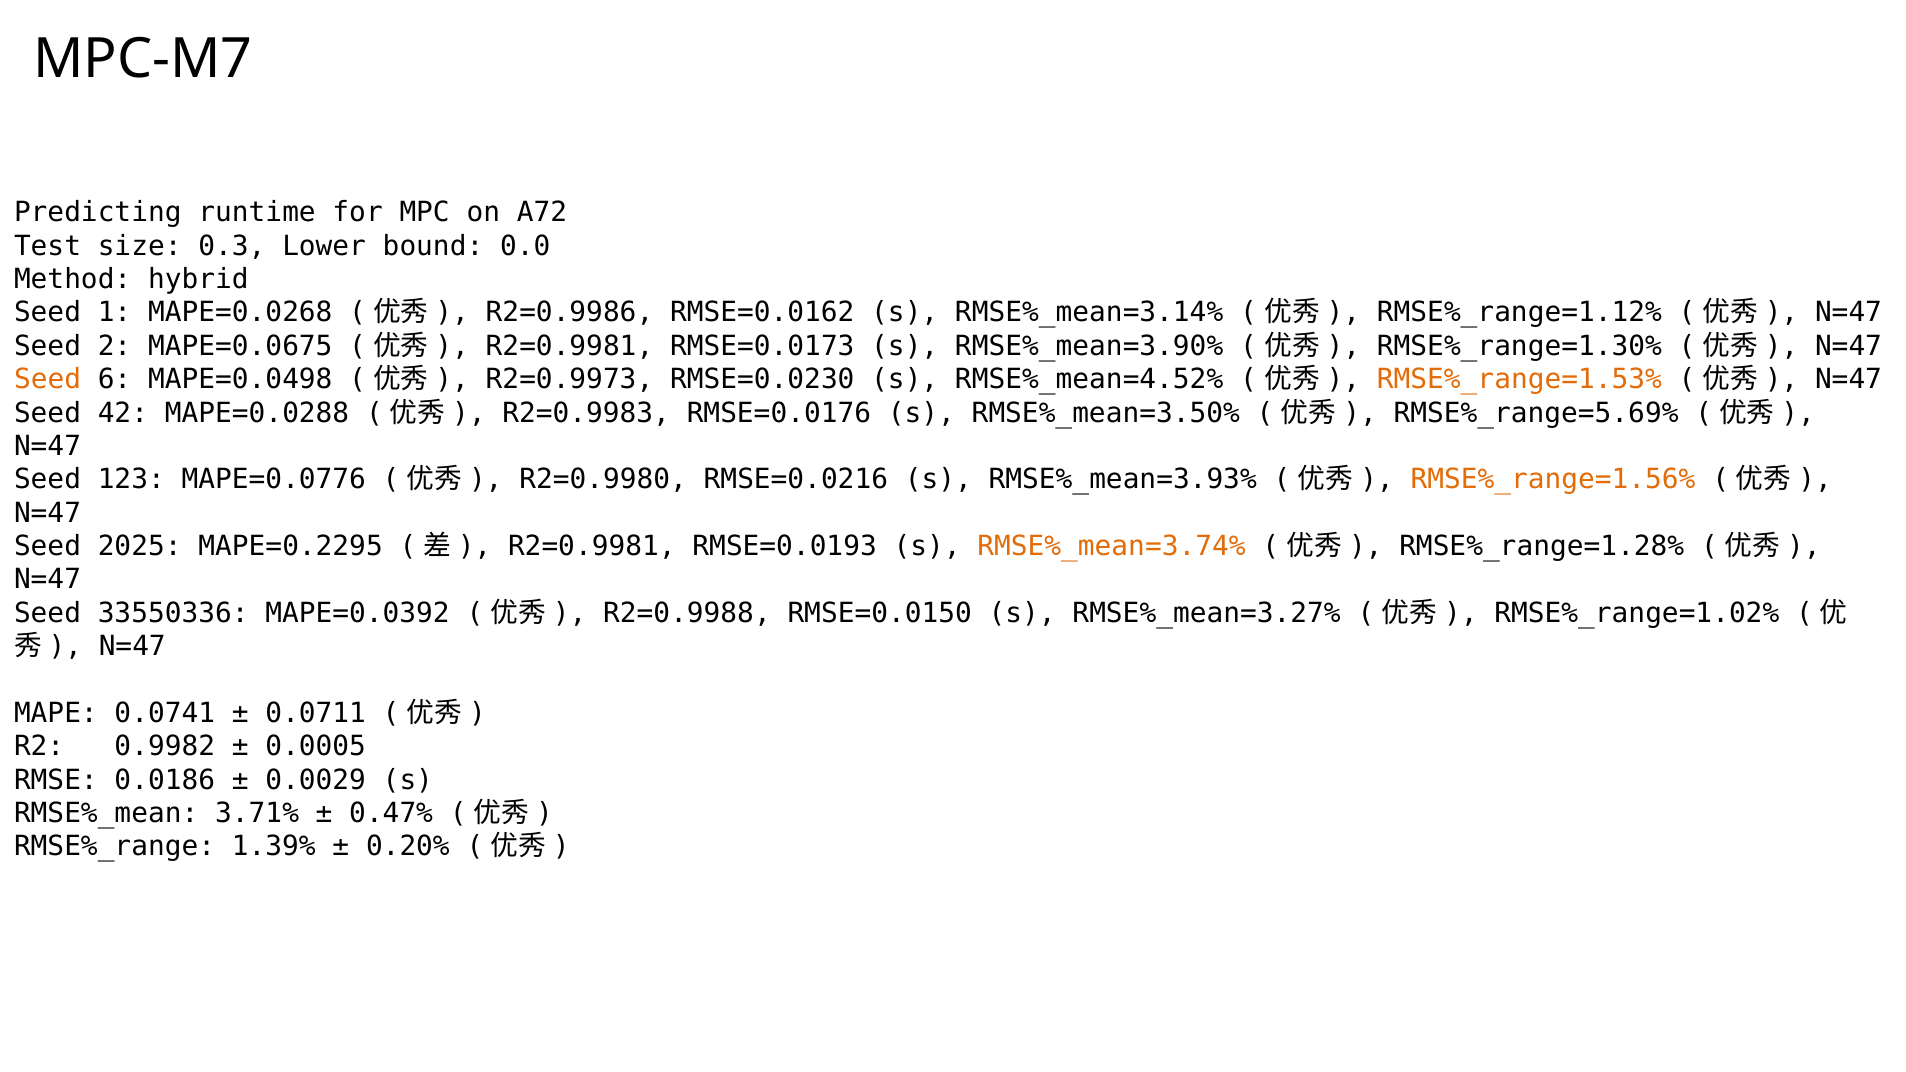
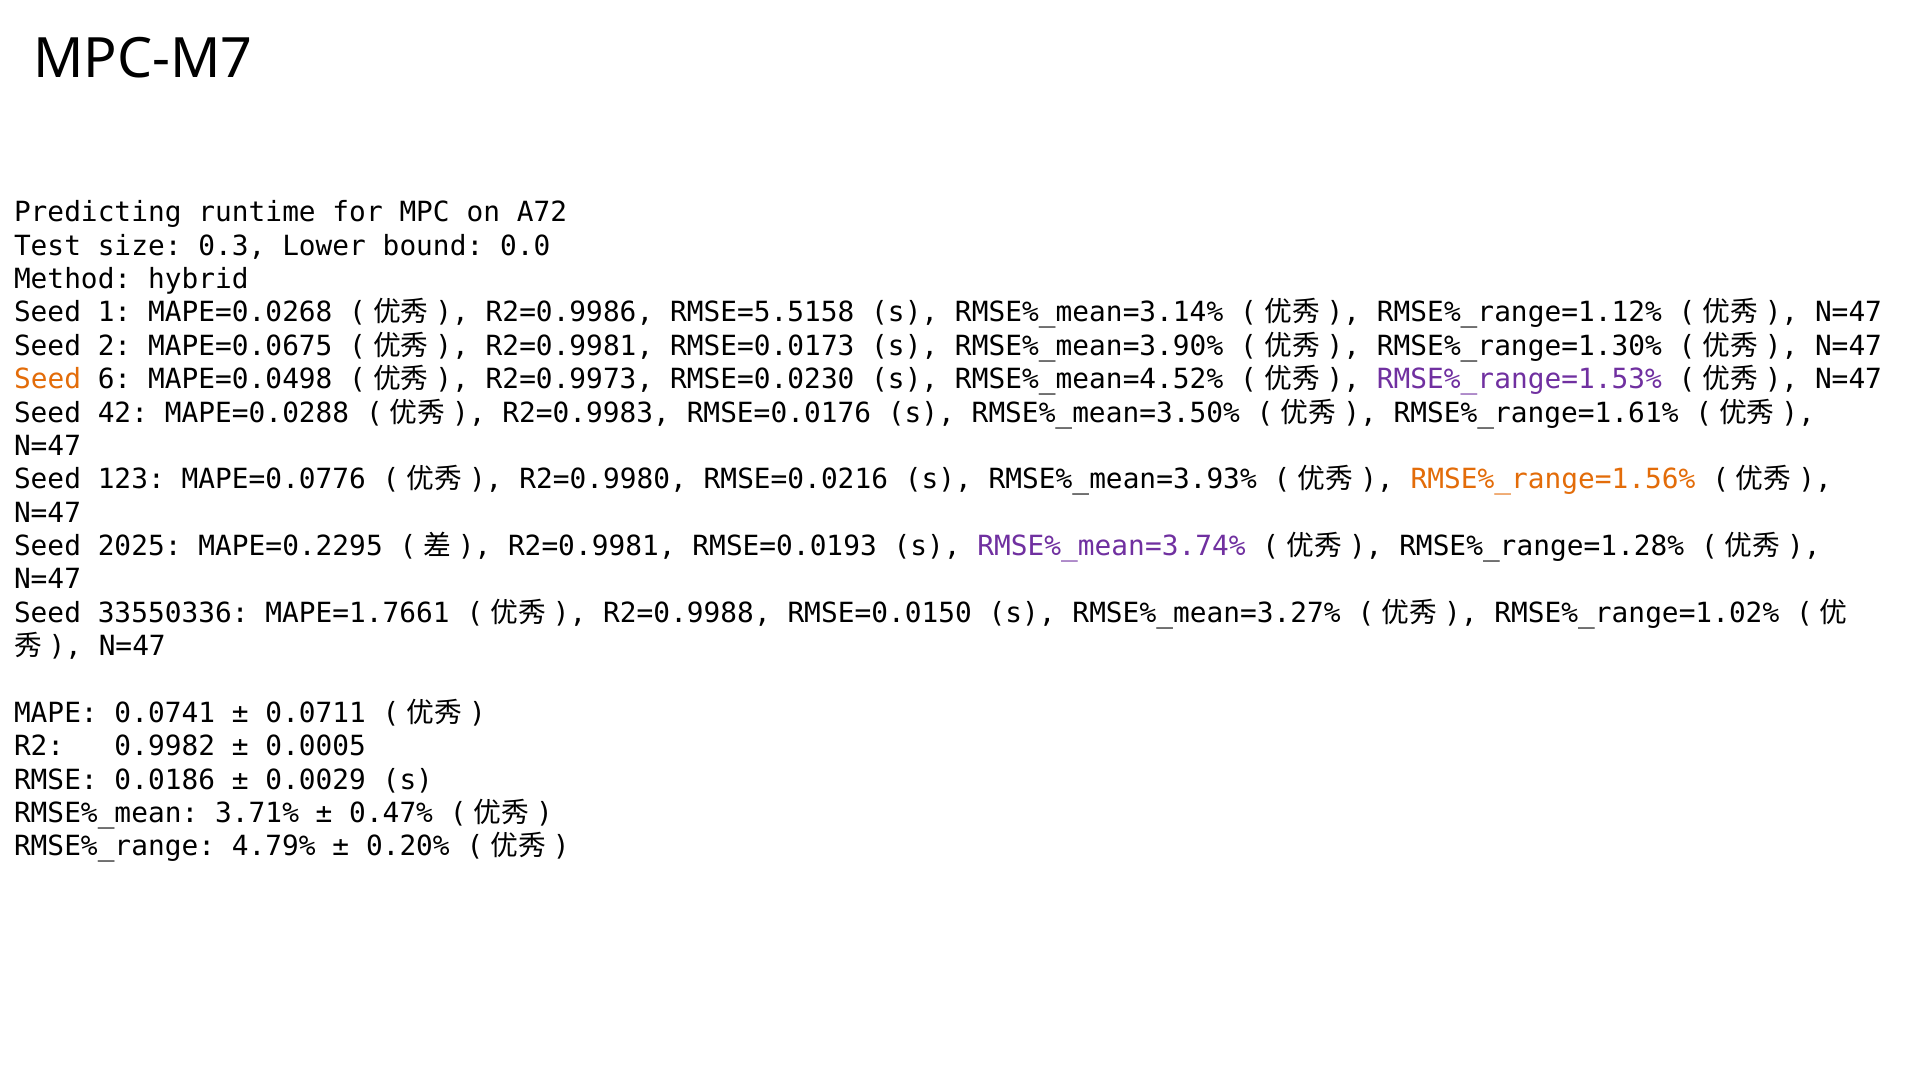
RMSE=0.0162: RMSE=0.0162 -> RMSE=5.5158 (762, 313)
RMSE%_range=1.53% colour: orange -> purple (1519, 380)
RMSE%_range=5.69%: RMSE%_range=5.69% -> RMSE%_range=1.61% (1536, 413)
RMSE%_mean=3.74% colour: orange -> purple (1111, 546)
MAPE=0.0392: MAPE=0.0392 -> MAPE=1.7661 (358, 613)
1.39%: 1.39% -> 4.79% (274, 847)
